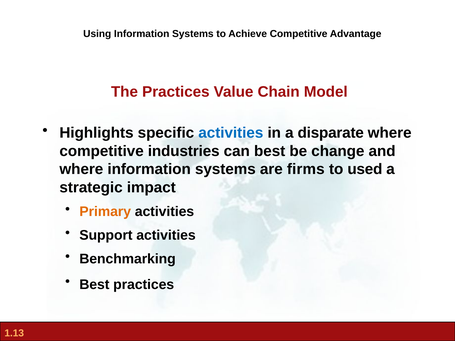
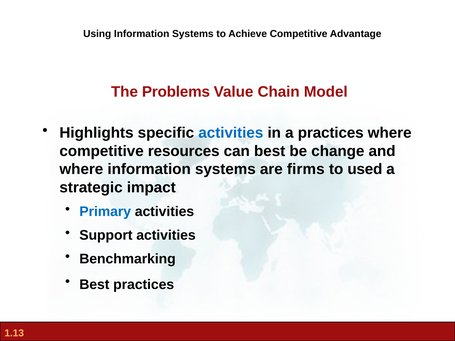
The Practices: Practices -> Problems (176, 92)
a disparate: disparate -> practices (331, 133)
industries: industries -> resources (184, 151)
Primary colour: orange -> blue (105, 212)
